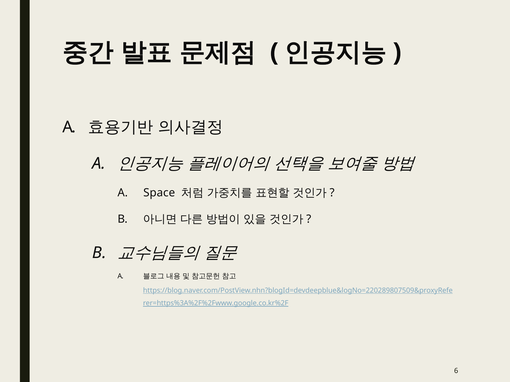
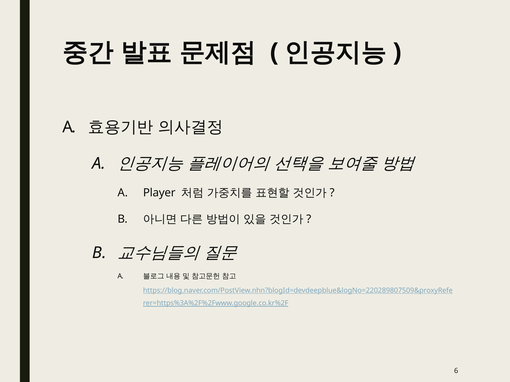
Space: Space -> Player (159, 193)
